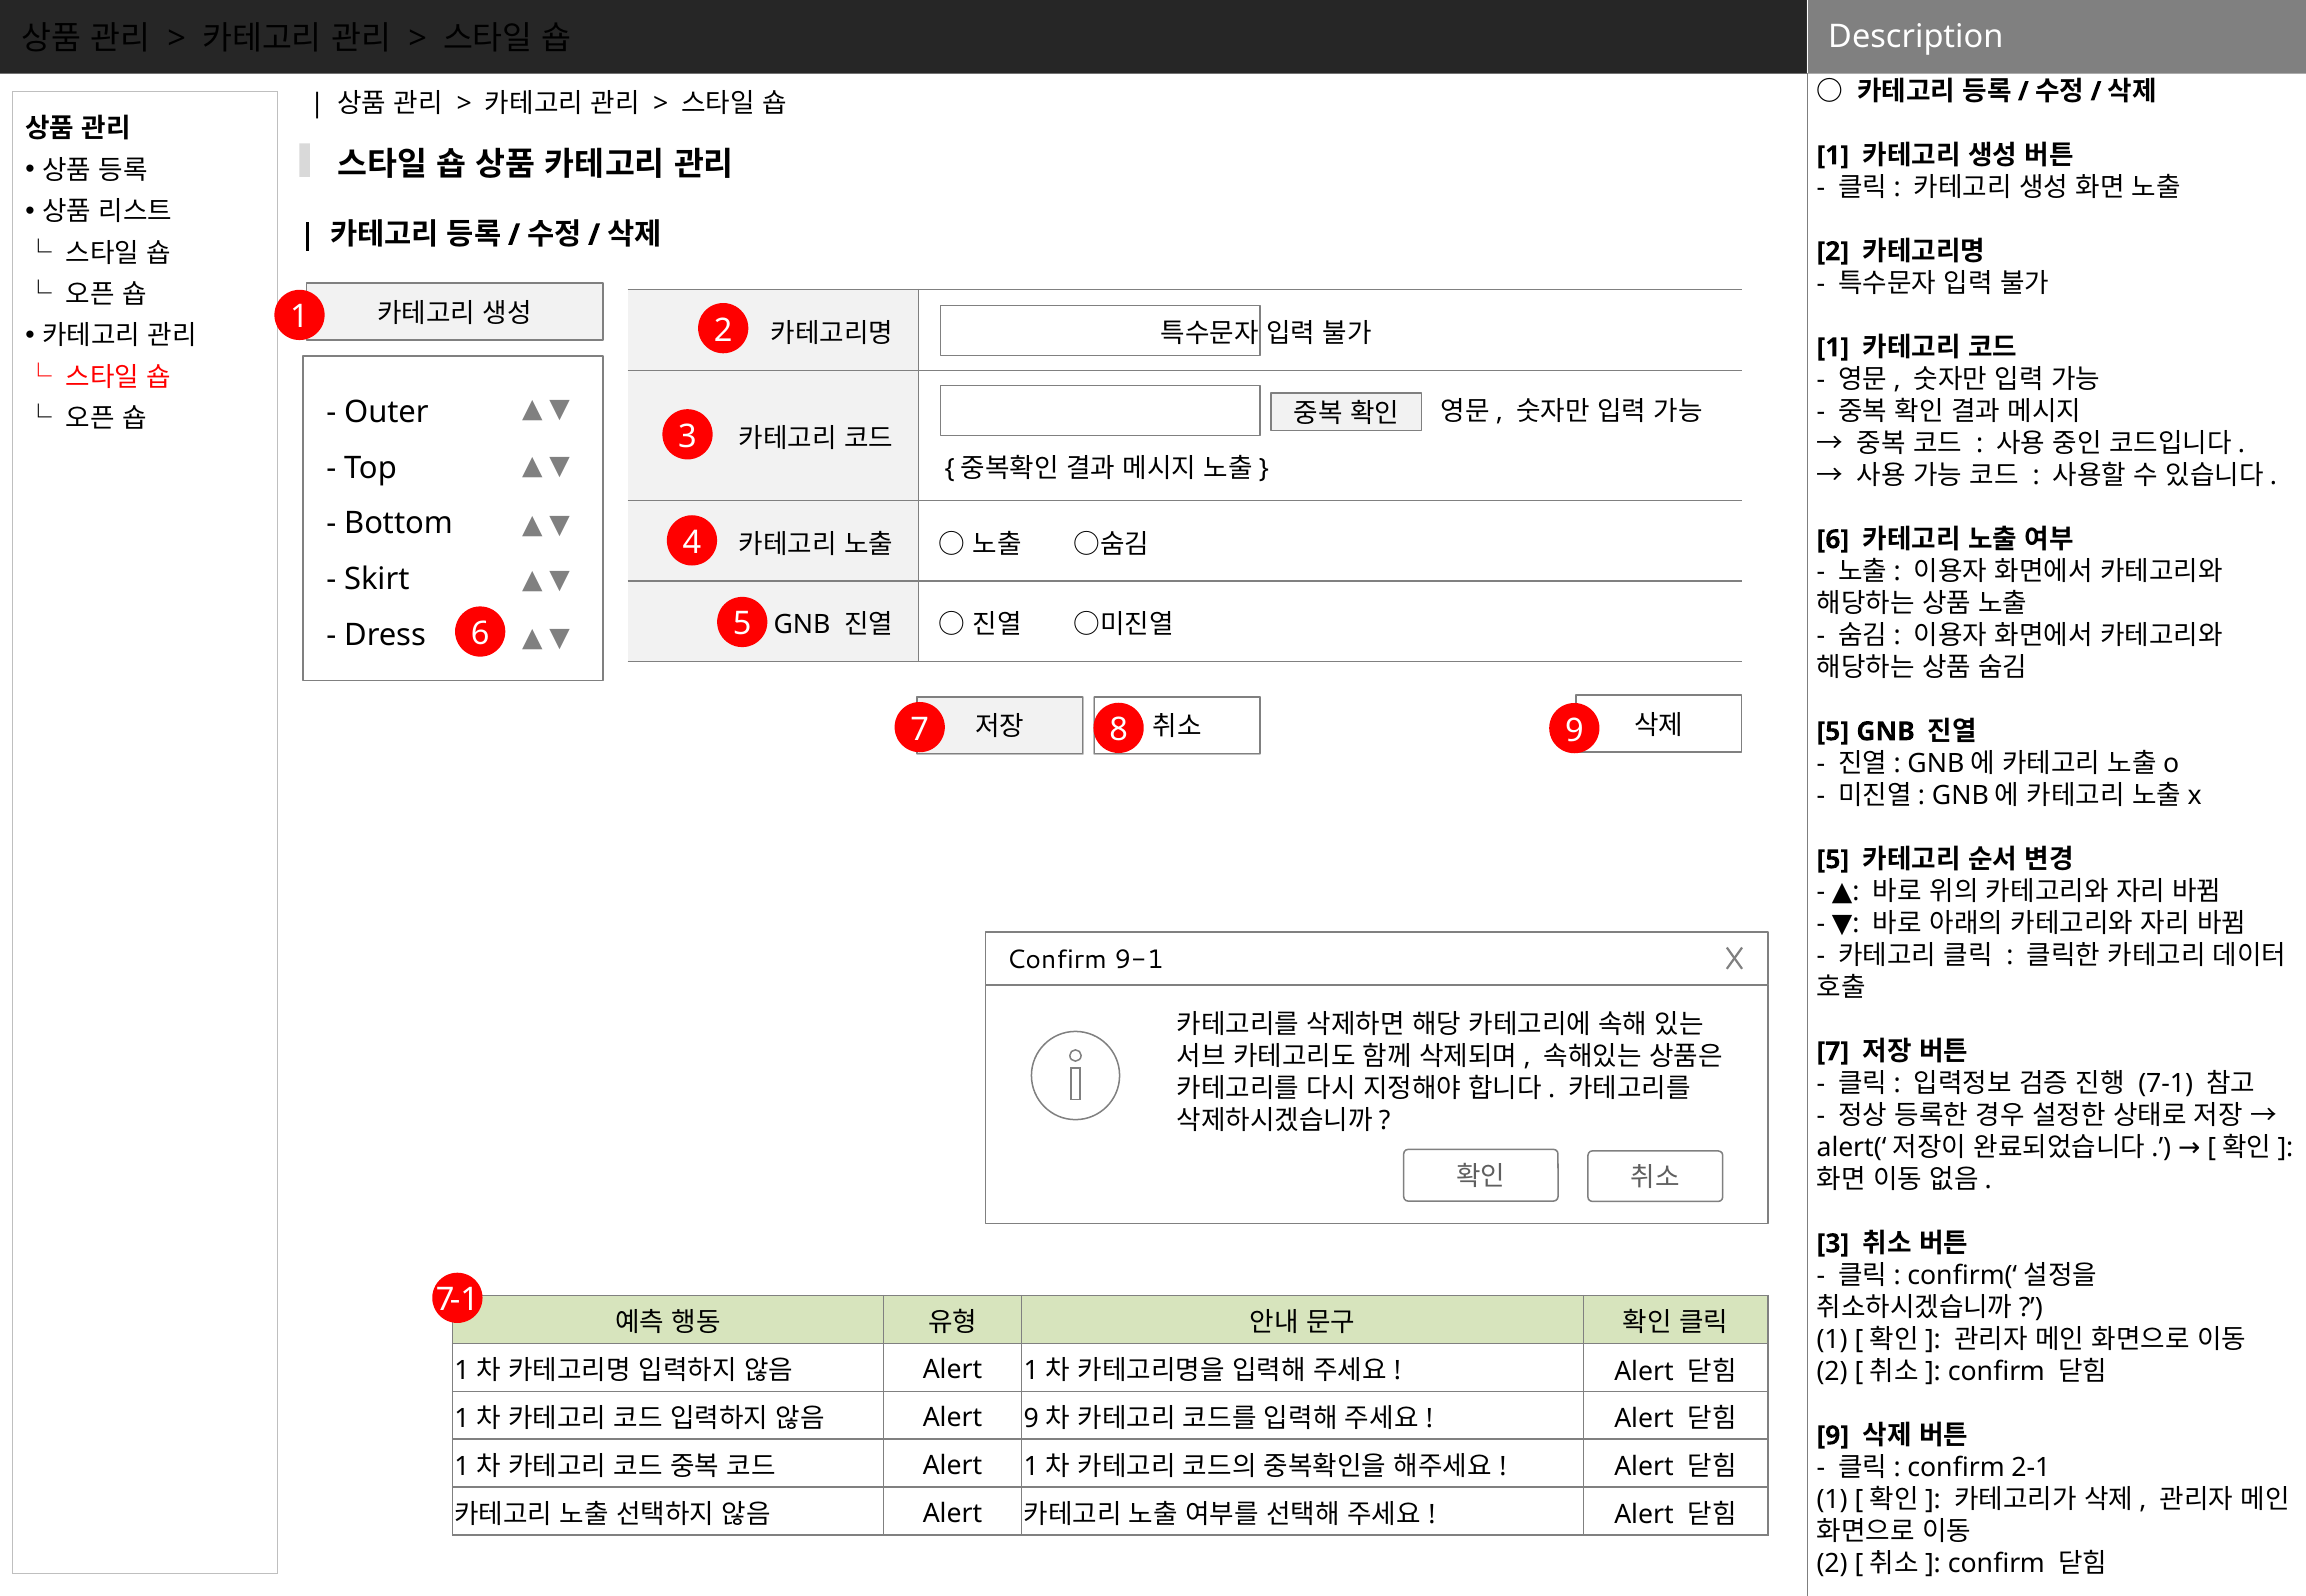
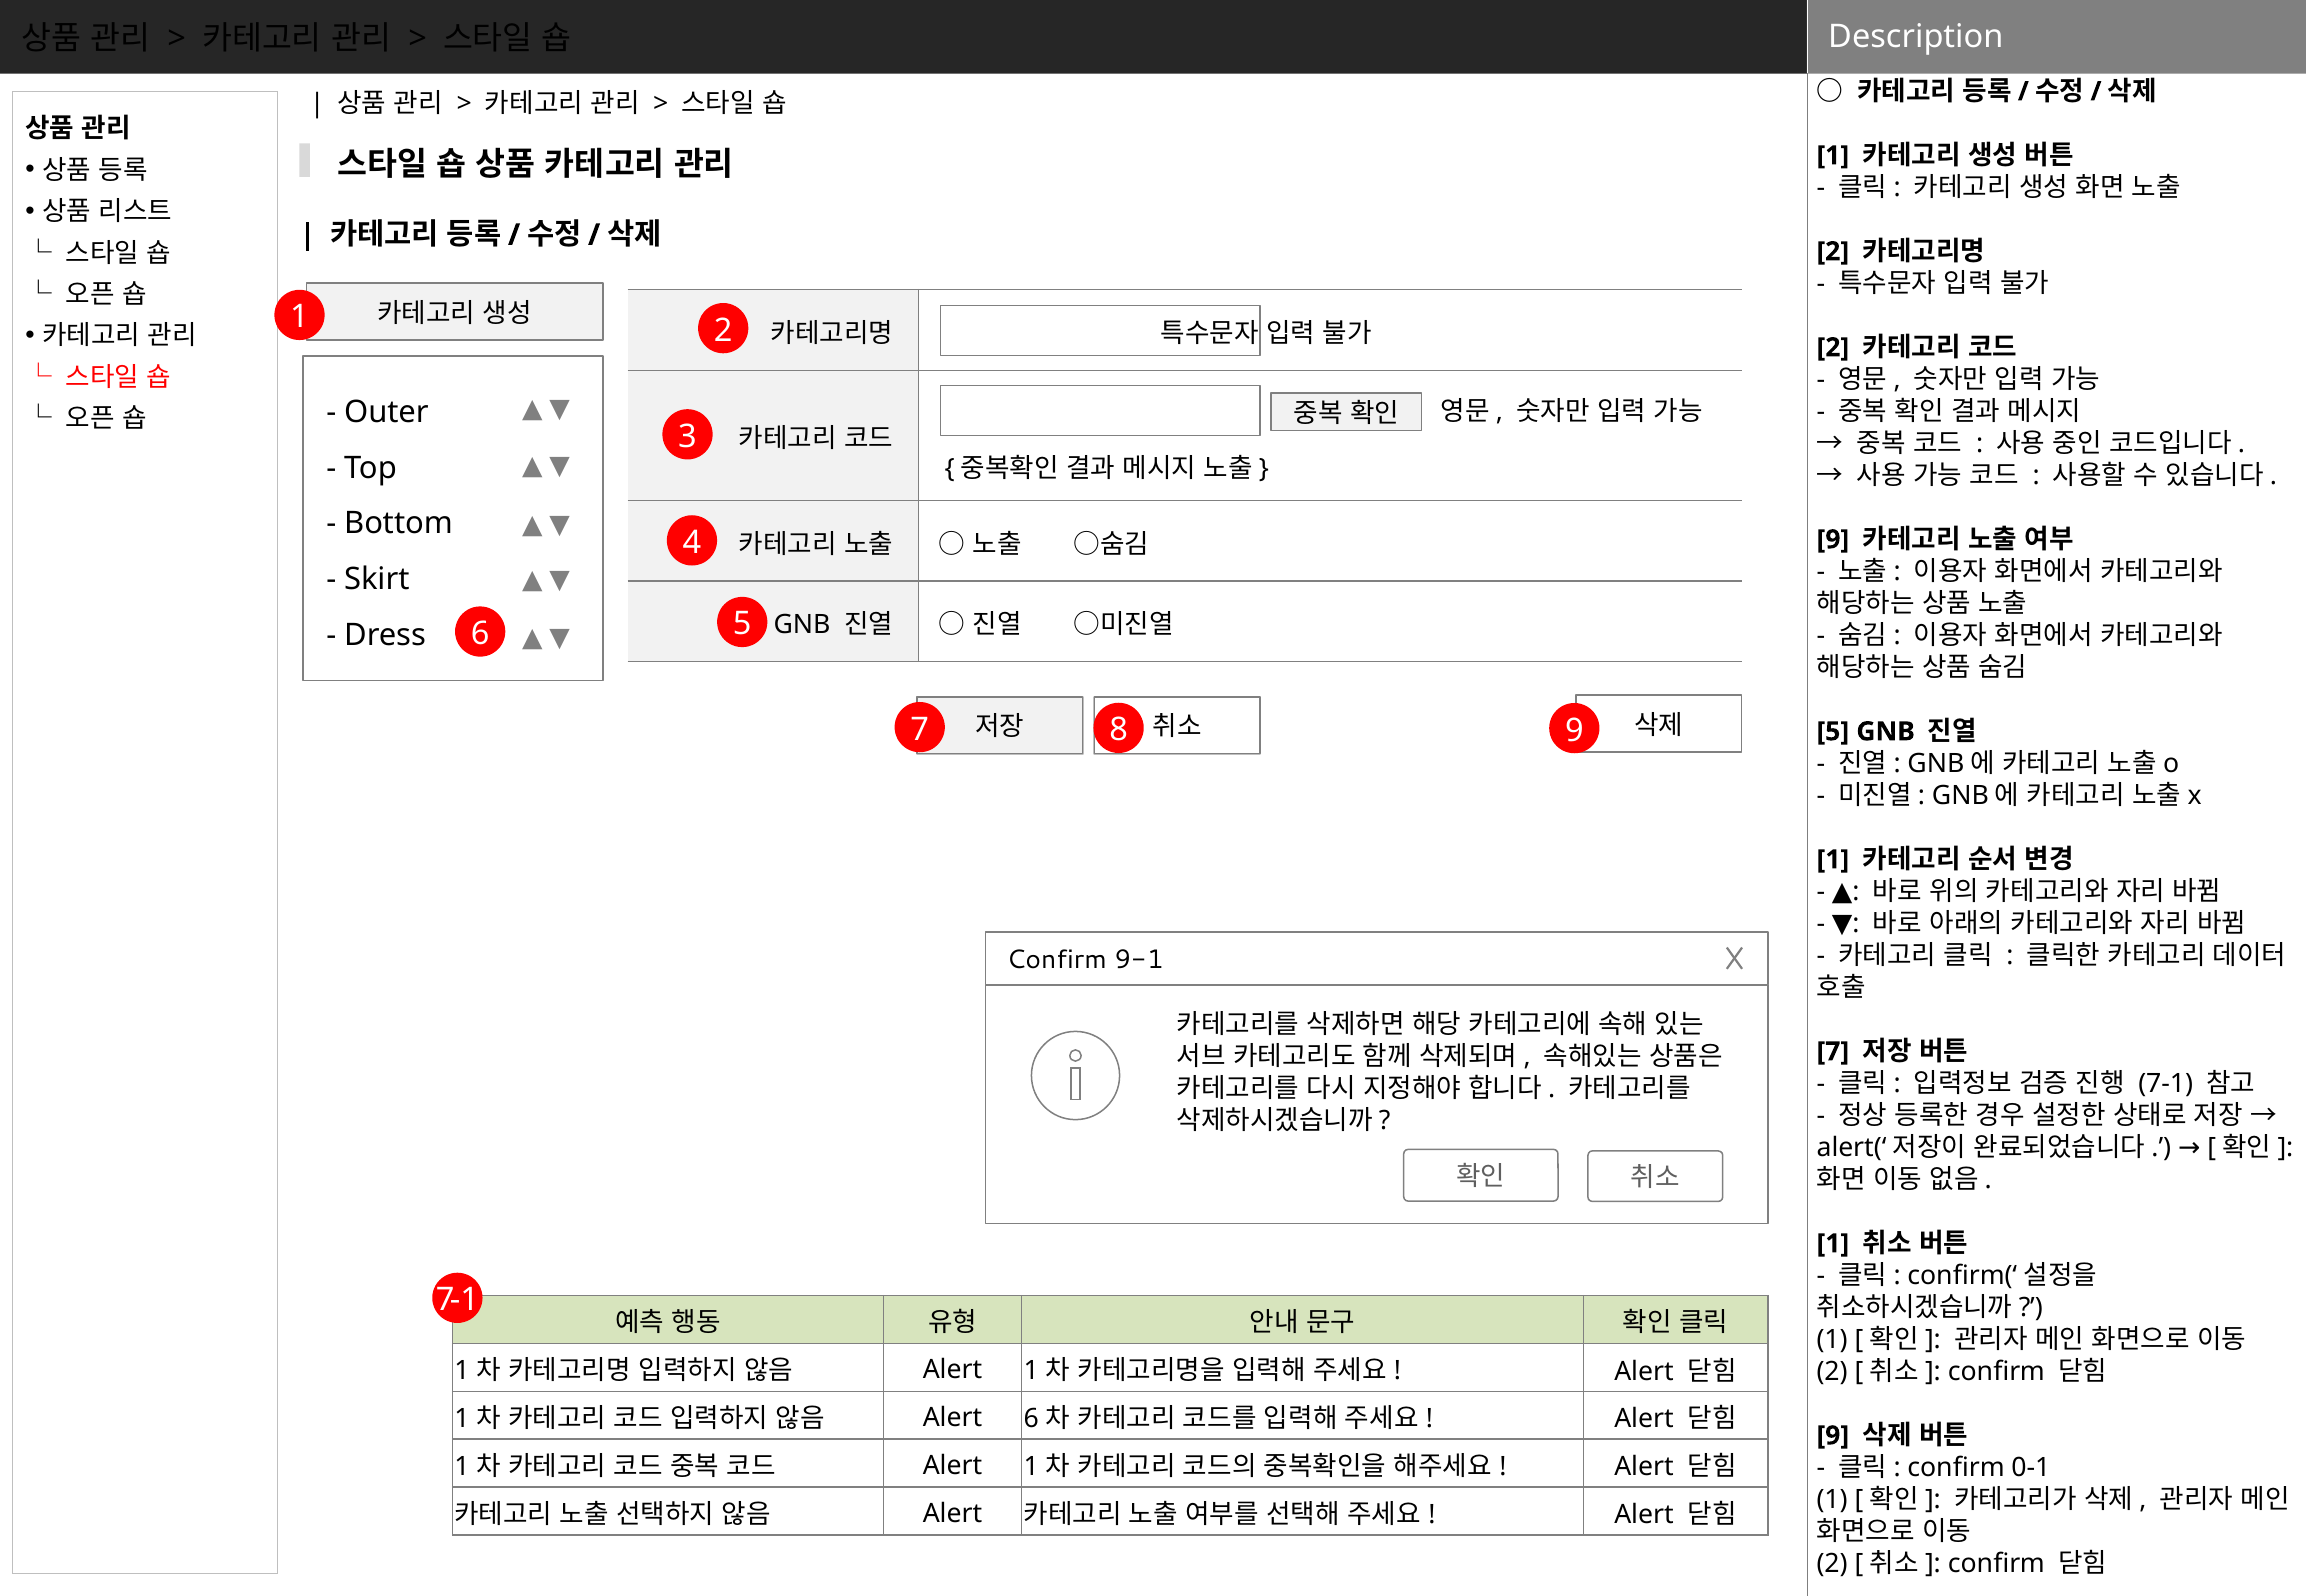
1: 1 -> 2 (1833, 348)
6: 6 -> 9 (1833, 540)
5: 5 -> 1 (1833, 860)
3: 3 -> 1 (1833, 1244)
Alert 9: 9 -> 6 (1031, 1419)
2-1: 2-1 -> 0-1 (2031, 1468)
